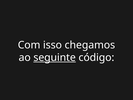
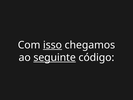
isso underline: none -> present (53, 45)
